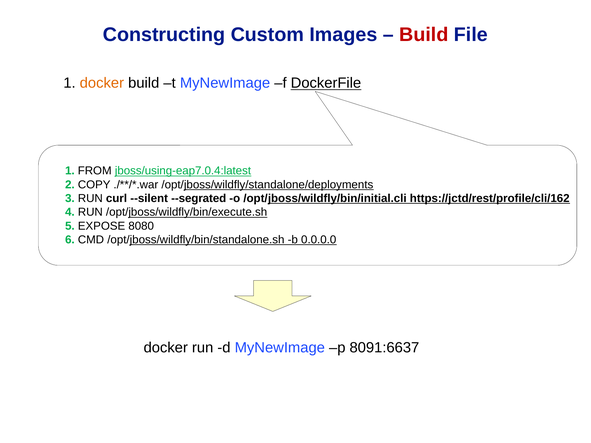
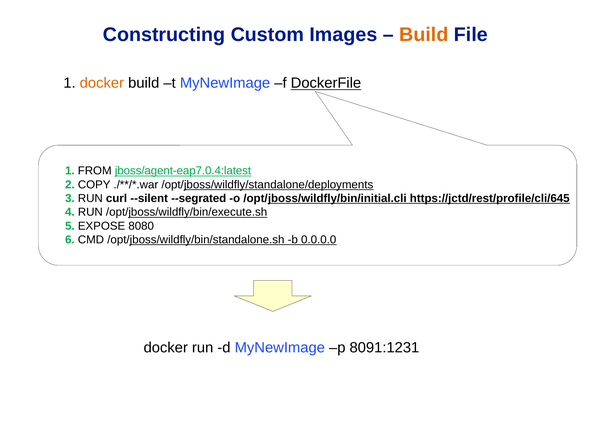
Build colour: red -> orange (424, 35)
jboss/using-eap7.0.4:latest: jboss/using-eap7.0.4:latest -> jboss/agent-eap7.0.4:latest (183, 171)
https://jctd/rest/profile/cli/162: https://jctd/rest/profile/cli/162 -> https://jctd/rest/profile/cli/645 (490, 198)
8091:6637: 8091:6637 -> 8091:1231 (384, 348)
